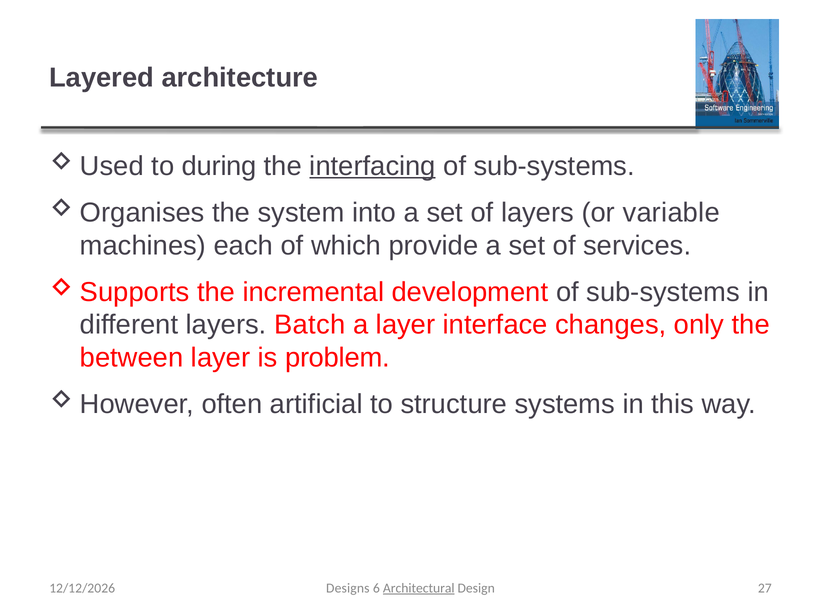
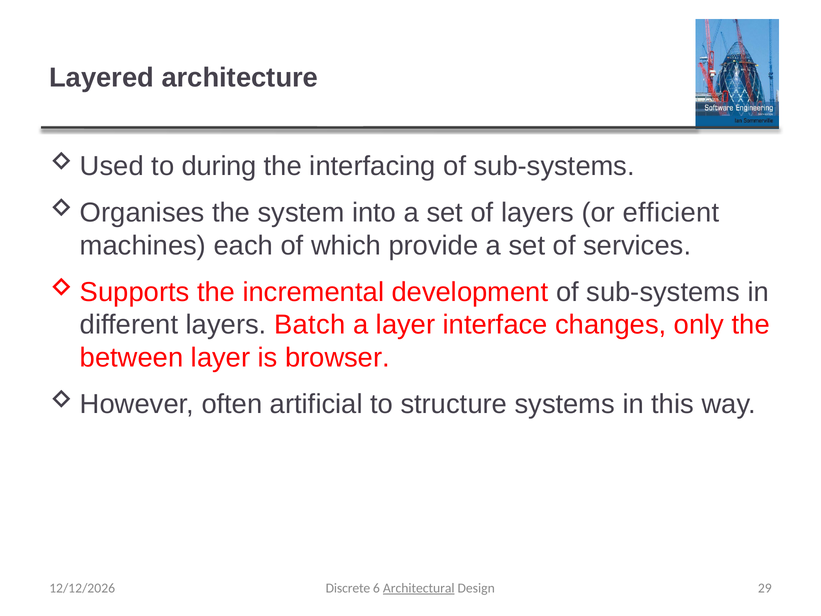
interfacing underline: present -> none (373, 166)
variable: variable -> efficient (671, 213)
problem: problem -> browser (337, 358)
Designs: Designs -> Discrete (348, 588)
27: 27 -> 29 (765, 588)
